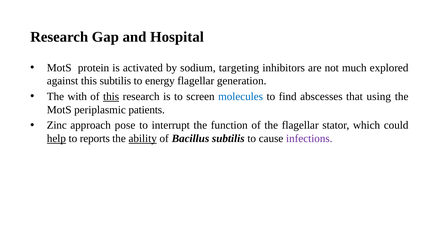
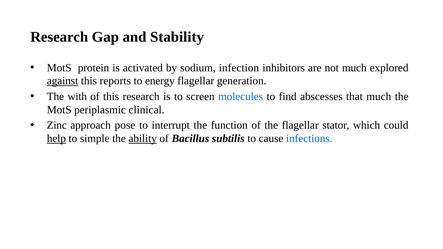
Hospital: Hospital -> Stability (177, 37)
targeting: targeting -> infection (239, 68)
against underline: none -> present (63, 81)
this subtilis: subtilis -> reports (115, 81)
this underline: present -> none (111, 97)
that using: using -> much (379, 97)
patients: patients -> clinical (147, 110)
reports: reports -> simple (95, 139)
infections colour: purple -> blue (309, 139)
